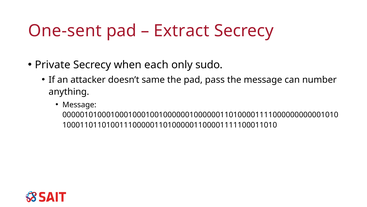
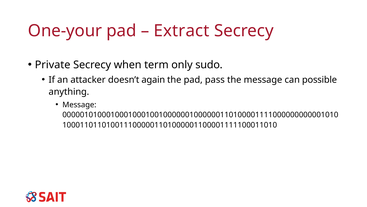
One-sent: One-sent -> One-your (65, 31)
each: each -> term (156, 65)
same: same -> again (153, 80)
number: number -> possible (320, 80)
